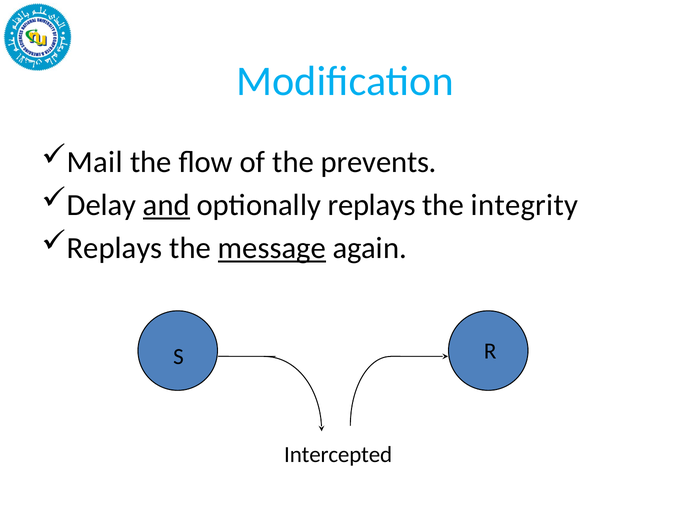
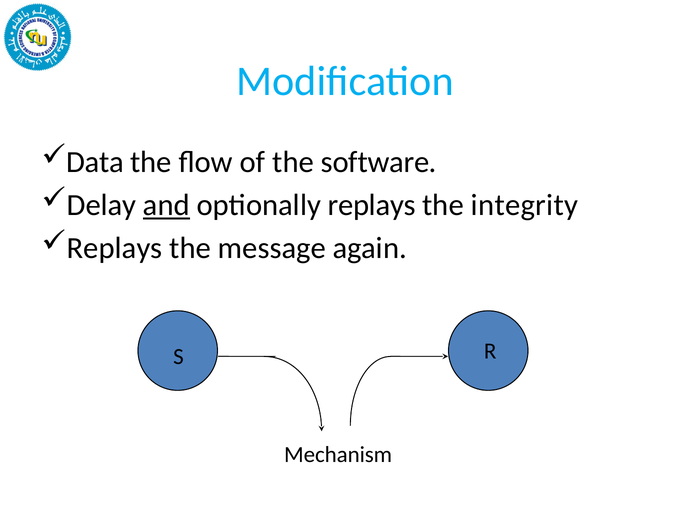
Mail: Mail -> Data (95, 162)
prevents: prevents -> software (379, 162)
message underline: present -> none (272, 248)
Intercepted: Intercepted -> Mechanism (338, 454)
